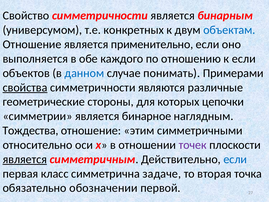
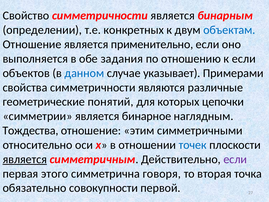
универсумом: универсумом -> определении (42, 30)
каждого: каждого -> задания (122, 59)
понимать: понимать -> указывает (172, 73)
свойства underline: present -> none (25, 87)
стороны: стороны -> понятий (111, 102)
точек colour: purple -> blue (193, 145)
если colour: blue -> purple (235, 159)
класс: класс -> этого (55, 173)
задаче: задаче -> говоря (162, 173)
обозначении: обозначении -> совокупности (104, 188)
